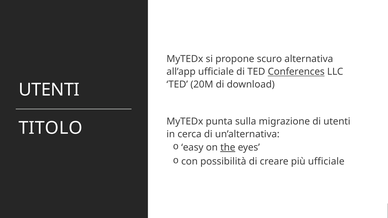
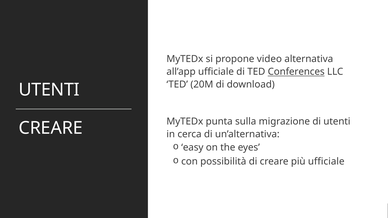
scuro: scuro -> video (269, 59)
TITOLO: TITOLO -> CREARE (51, 128)
the underline: present -> none (228, 148)
